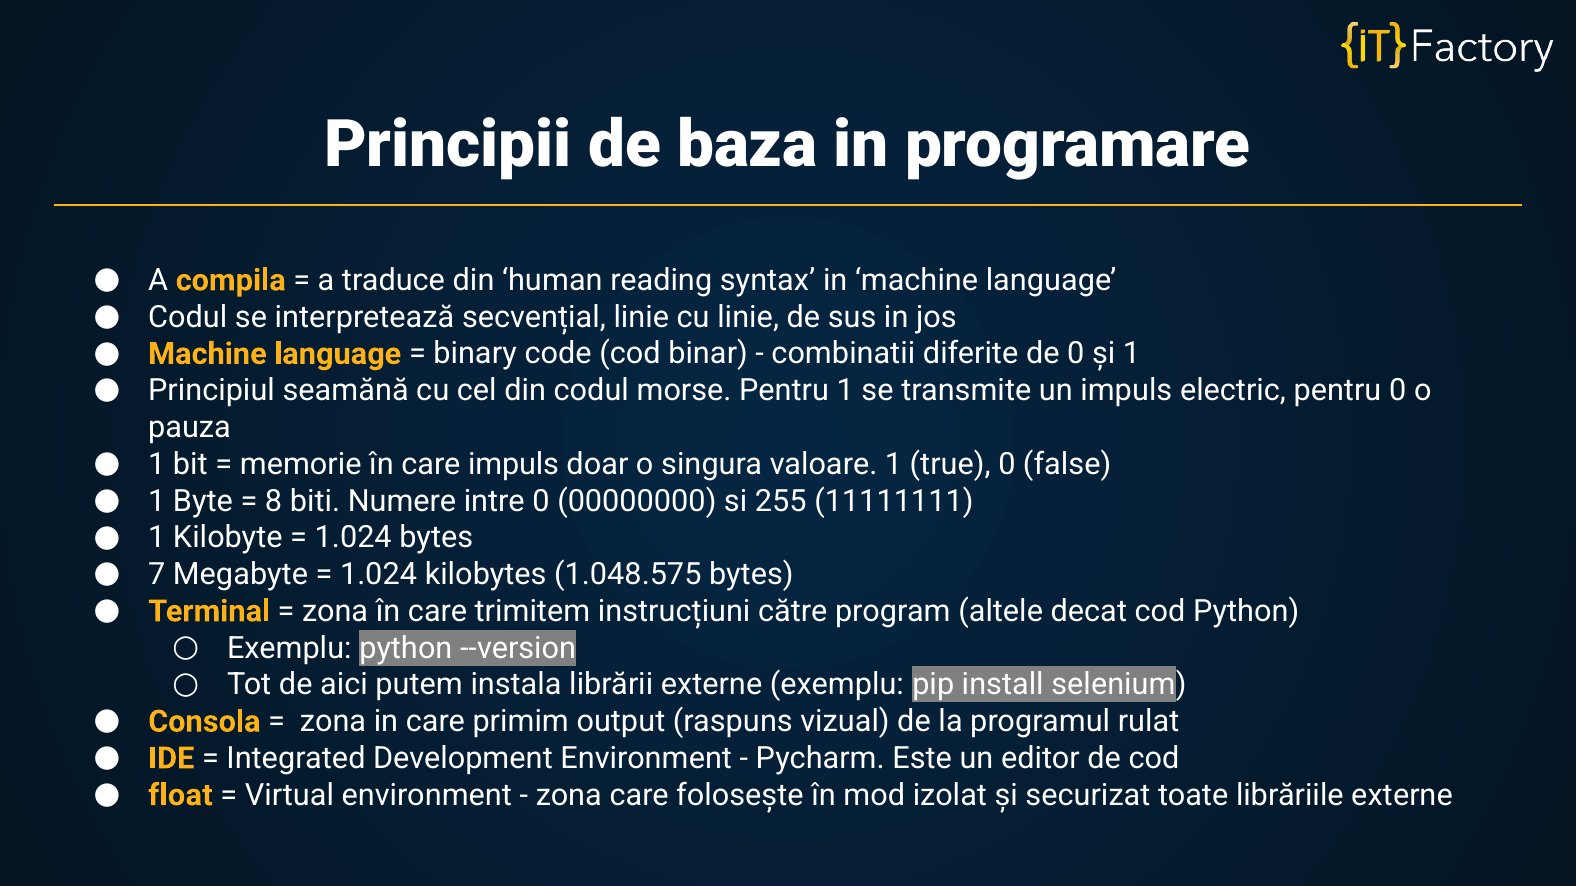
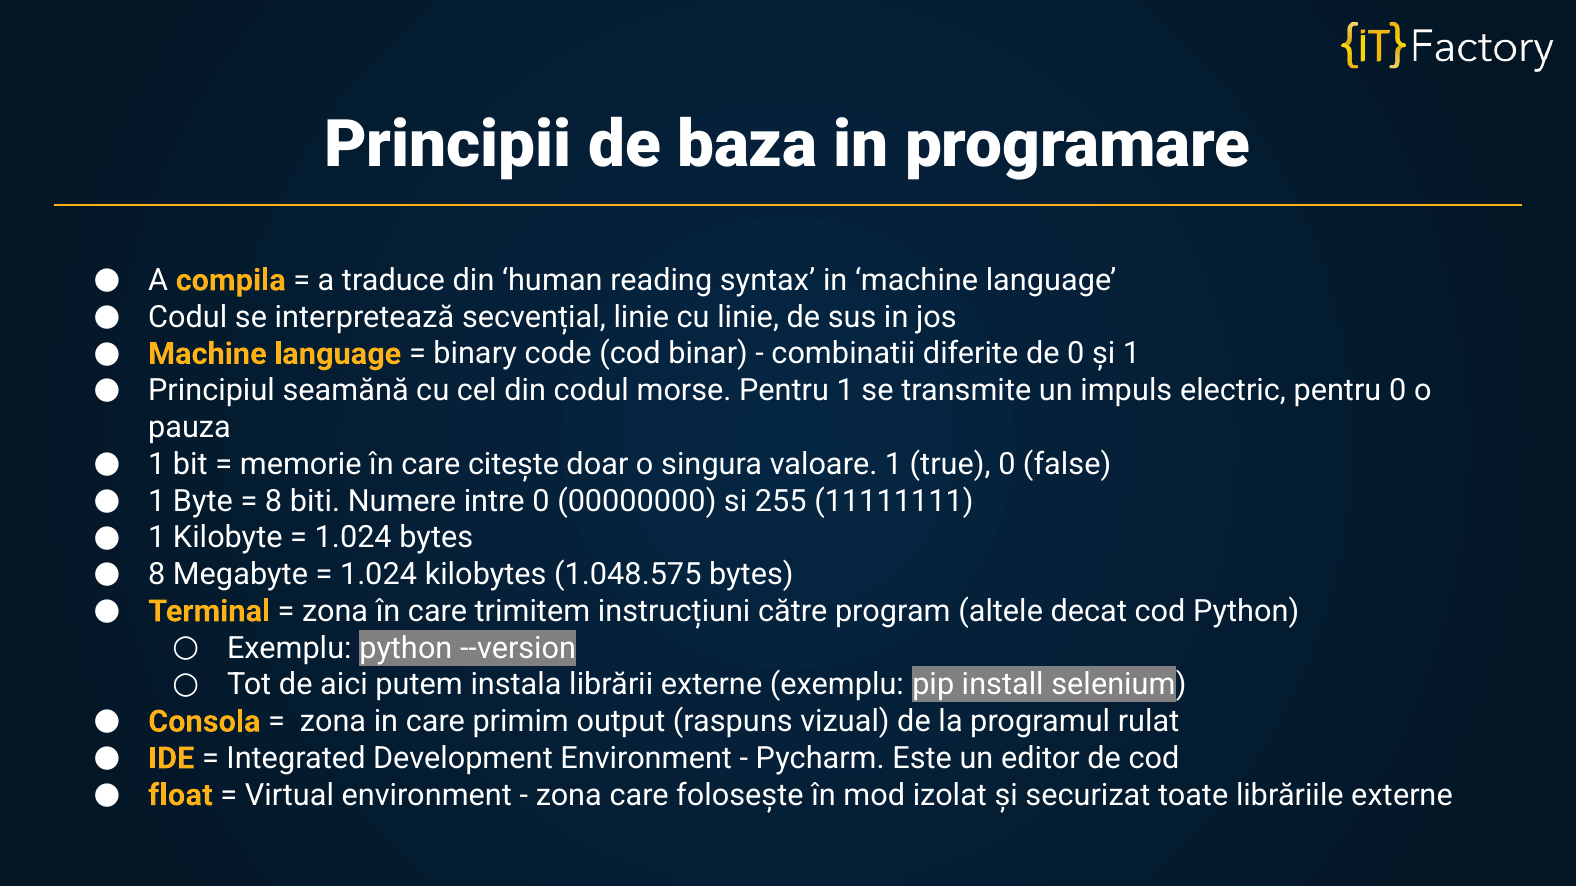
care impuls: impuls -> citește (514, 464)
7: 7 -> 8 (157, 575)
